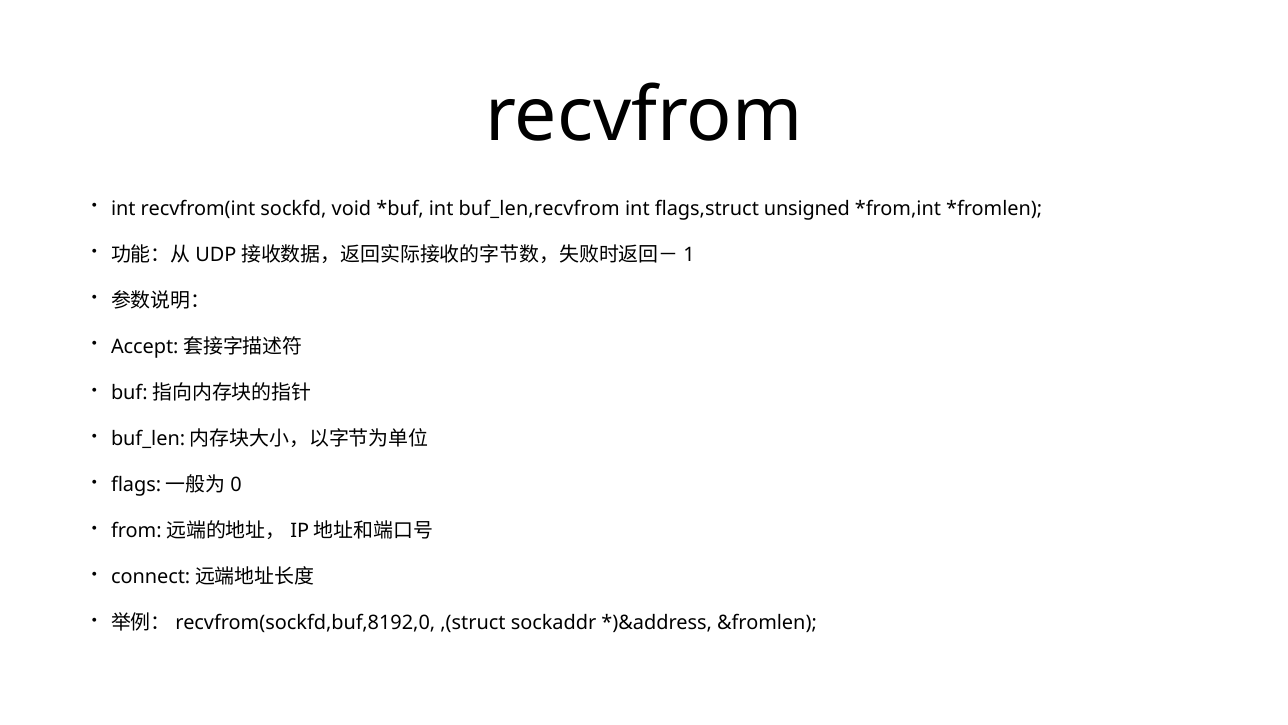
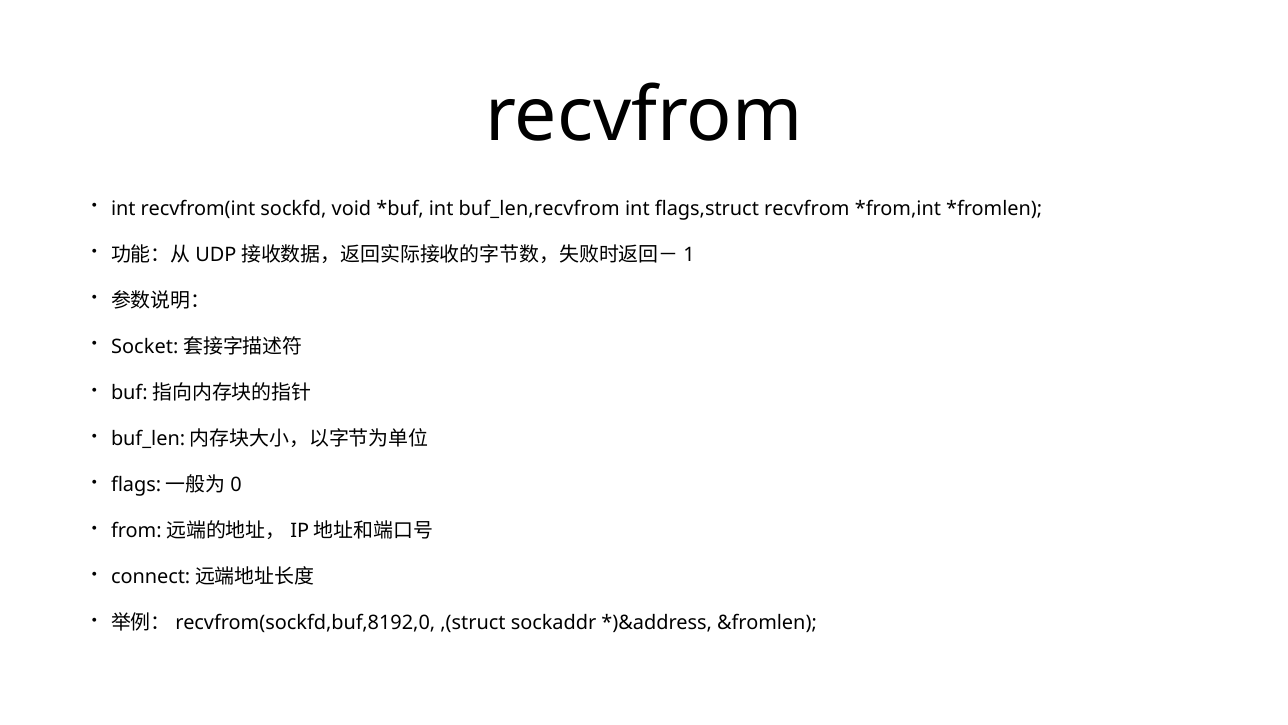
flags,struct unsigned: unsigned -> recvfrom (807, 209)
Accept: Accept -> Socket (145, 347)
